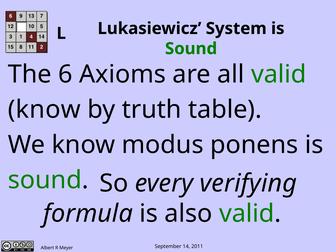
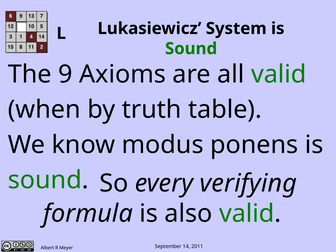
6: 6 -> 9 (65, 74)
know: know -> when (44, 110)
